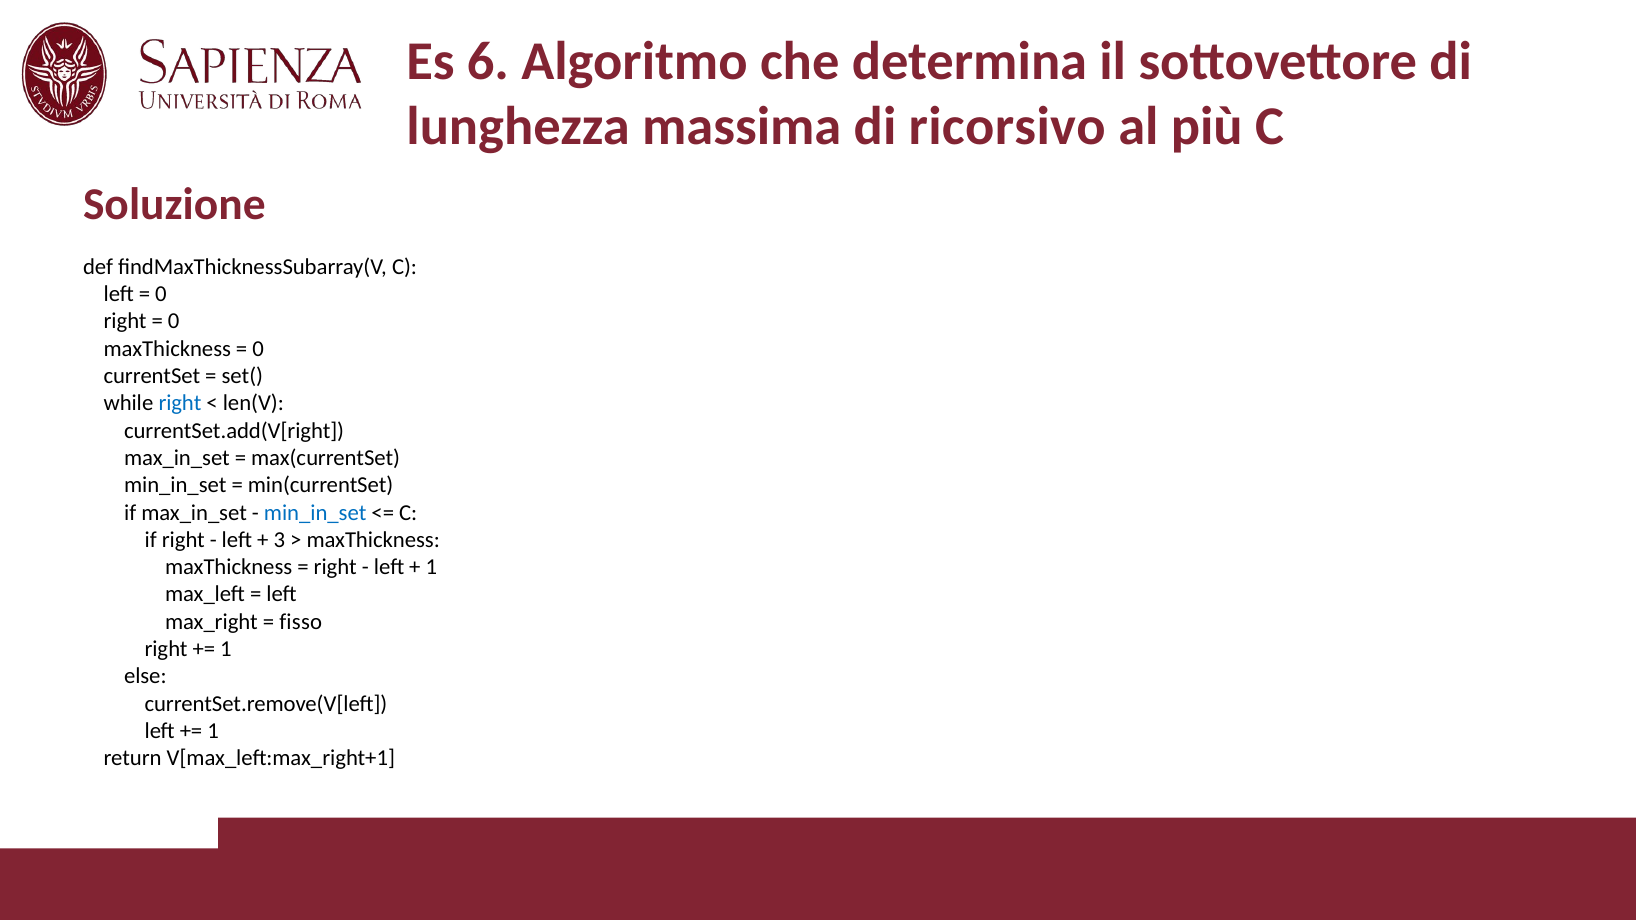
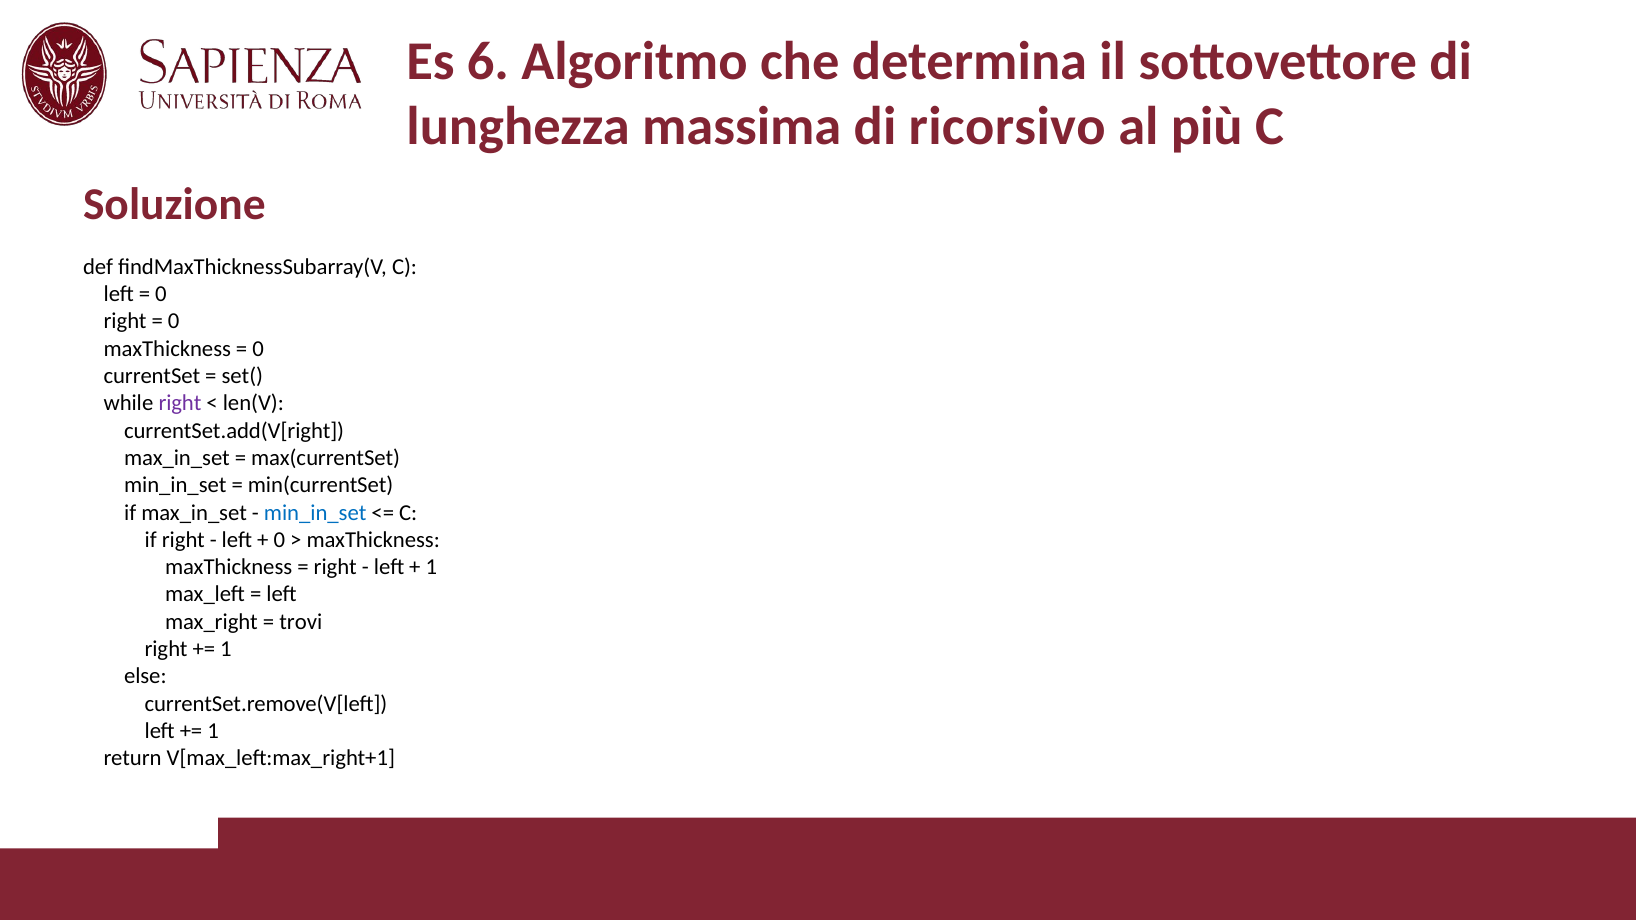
right colour: blue -> purple (180, 403)
3: 3 -> 0 (279, 540)
fisso: fisso -> trovi (301, 622)
